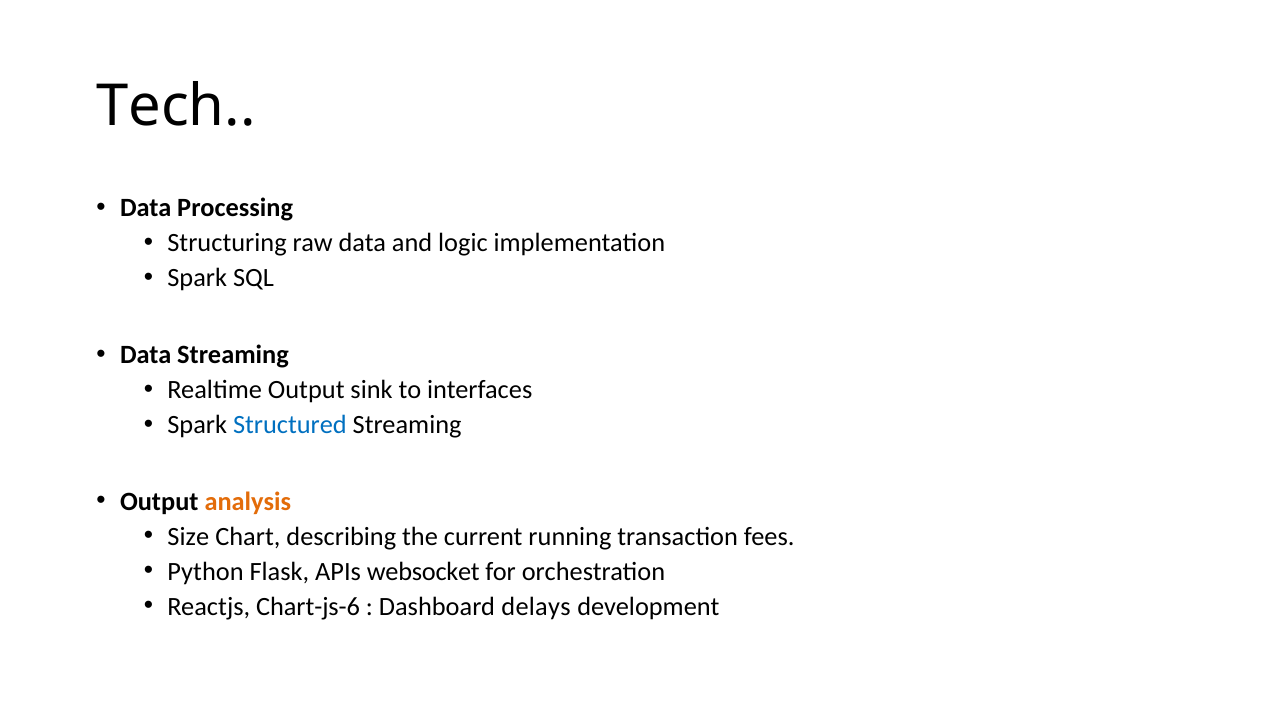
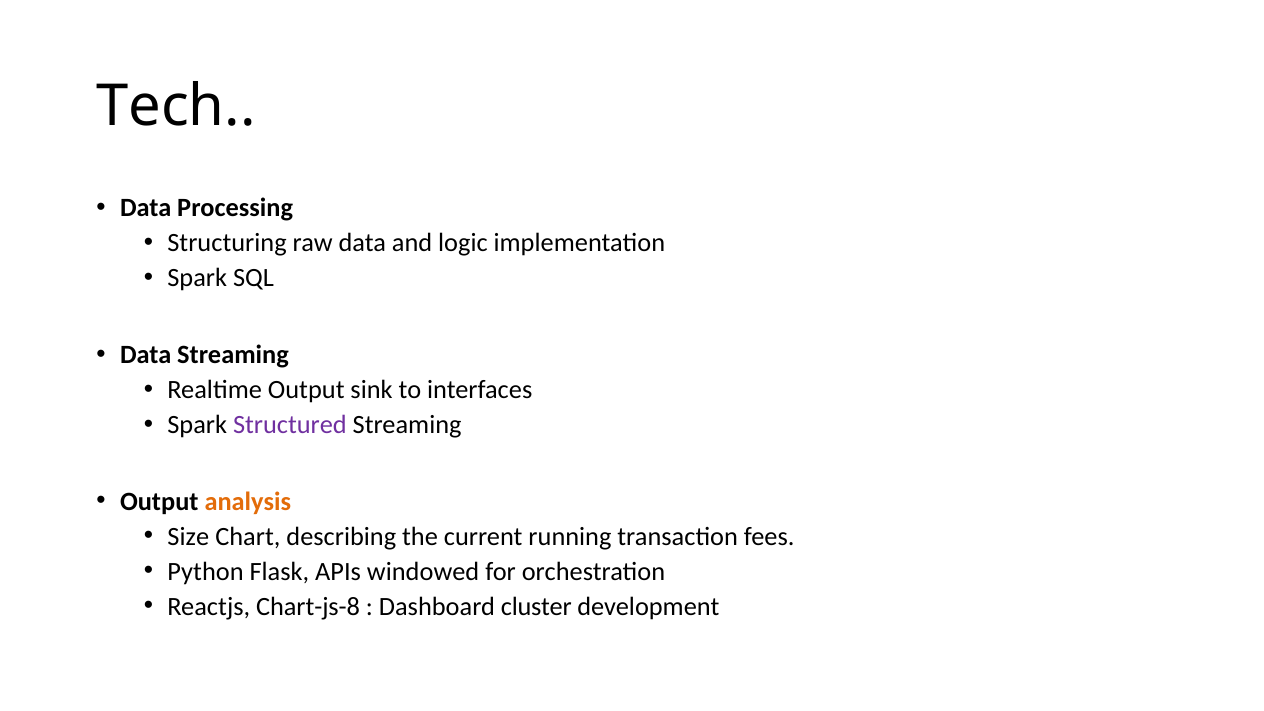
Structured colour: blue -> purple (290, 425)
websocket: websocket -> windowed (423, 571)
Chart-js-6: Chart-js-6 -> Chart-js-8 (308, 606)
delays: delays -> cluster (536, 606)
